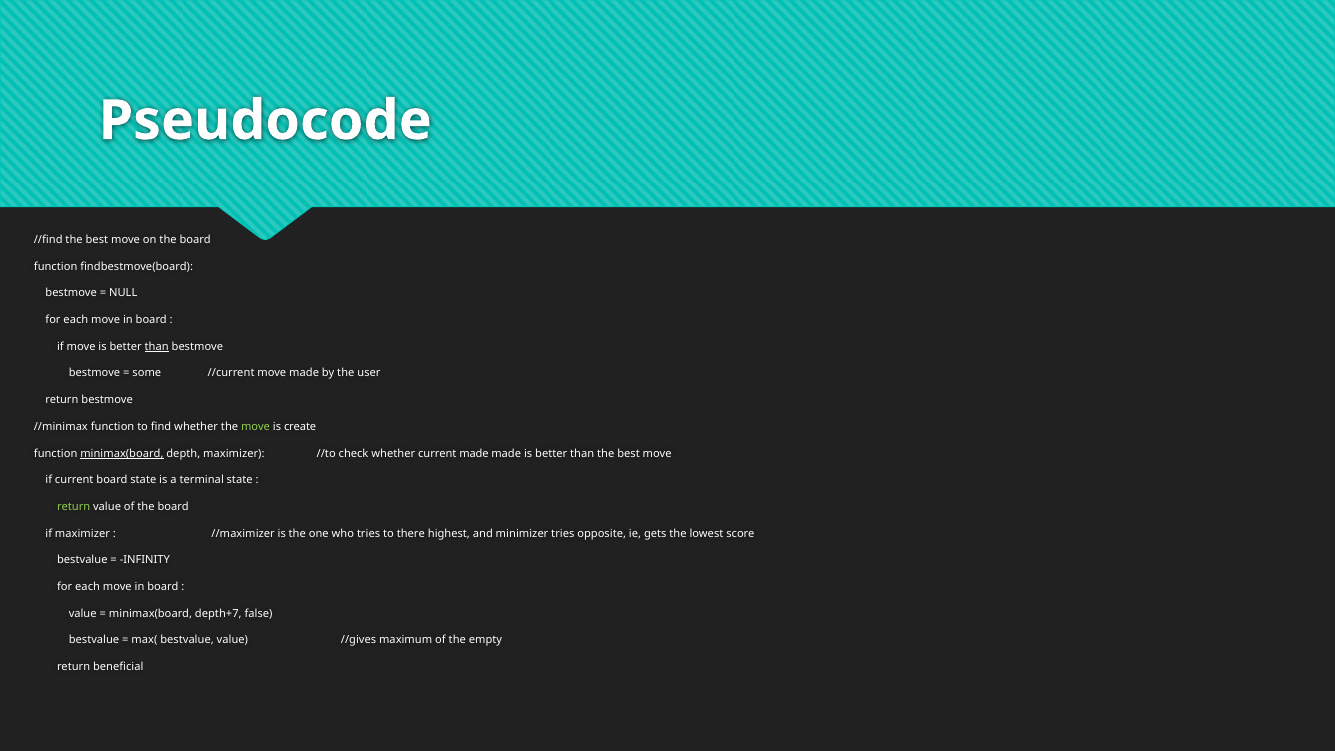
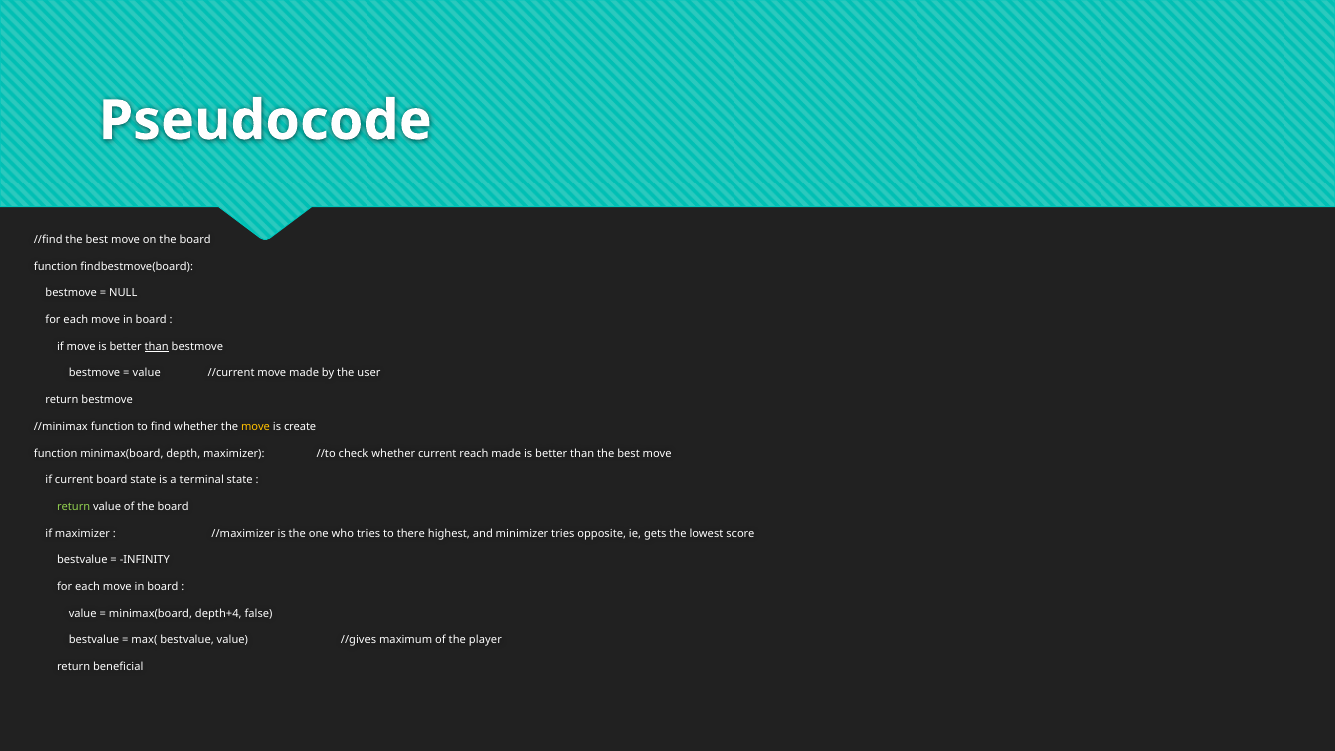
some: some -> value (147, 373)
move colour: light green -> yellow (256, 427)
minimax(board underline: present -> none (122, 453)
current made: made -> reach (474, 453)
depth+7: depth+7 -> depth+4 (218, 613)
empty: empty -> player (485, 640)
